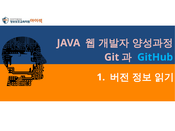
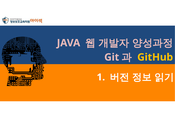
GitHub colour: light blue -> yellow (155, 57)
